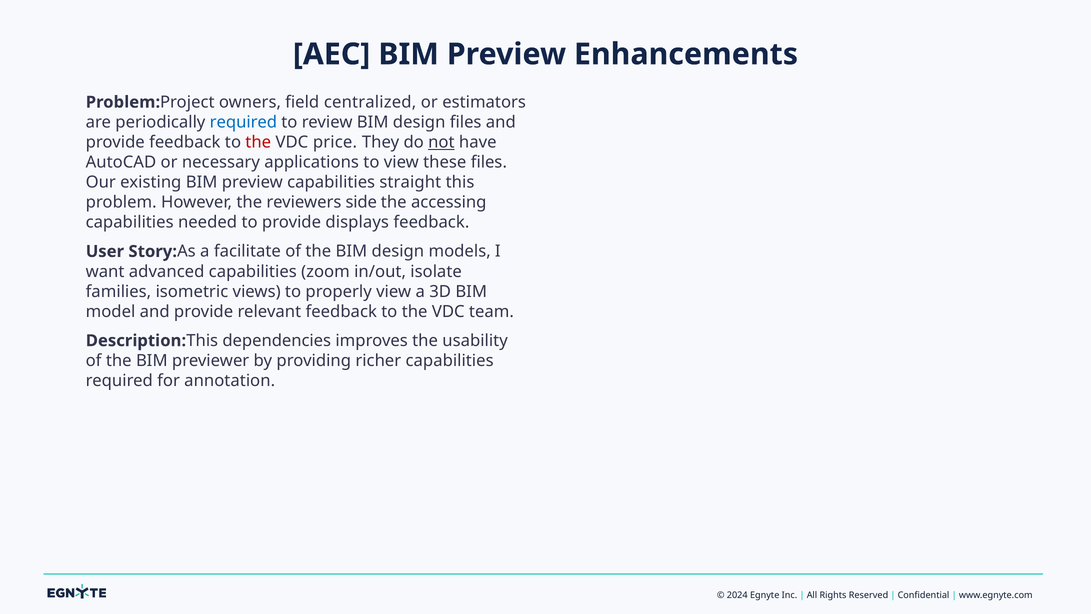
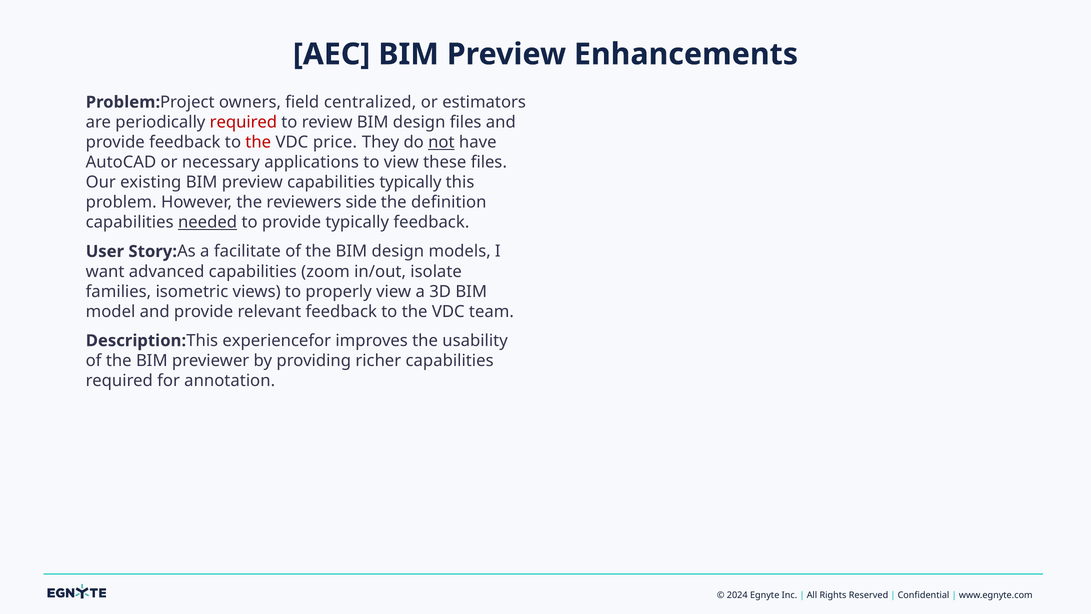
required colour: blue -> red (243, 122)
capabilities straight: straight -> typically (410, 182)
accessing: accessing -> definition (449, 202)
needed underline: none -> present (208, 222)
provide displays: displays -> typically (357, 222)
dependencies: dependencies -> experiencefor (277, 341)
